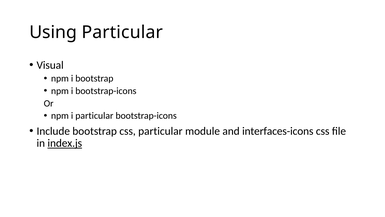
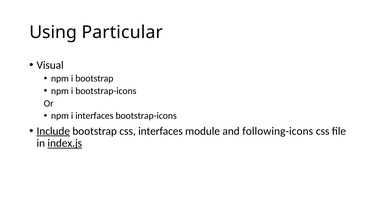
i particular: particular -> interfaces (94, 116)
Include underline: none -> present (53, 131)
css particular: particular -> interfaces (160, 131)
interfaces-icons: interfaces-icons -> following-icons (278, 131)
